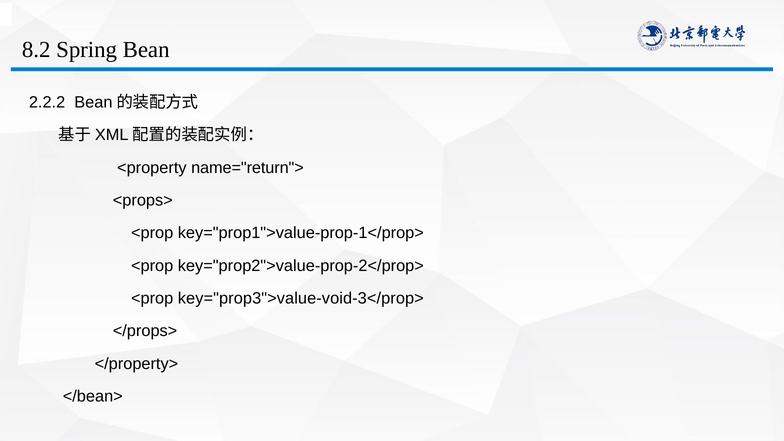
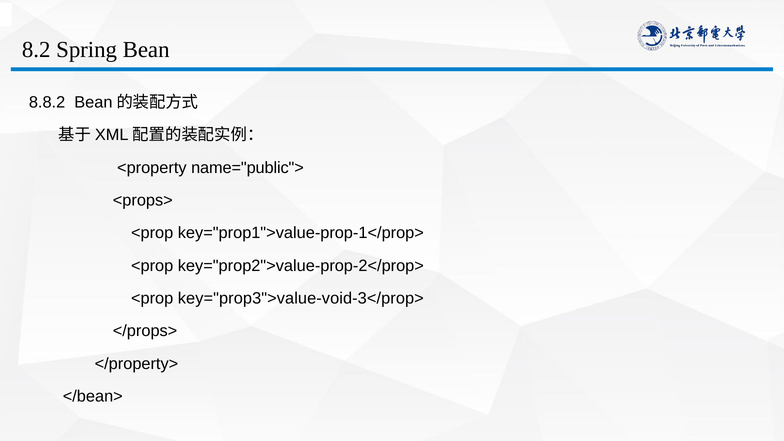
2.2.2: 2.2.2 -> 8.8.2 (47, 102)
name="return">: name="return"> -> name="public"> (247, 168)
